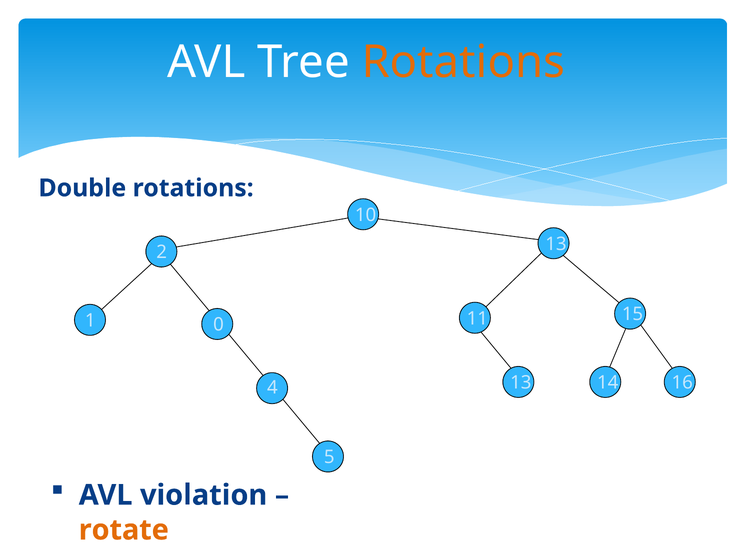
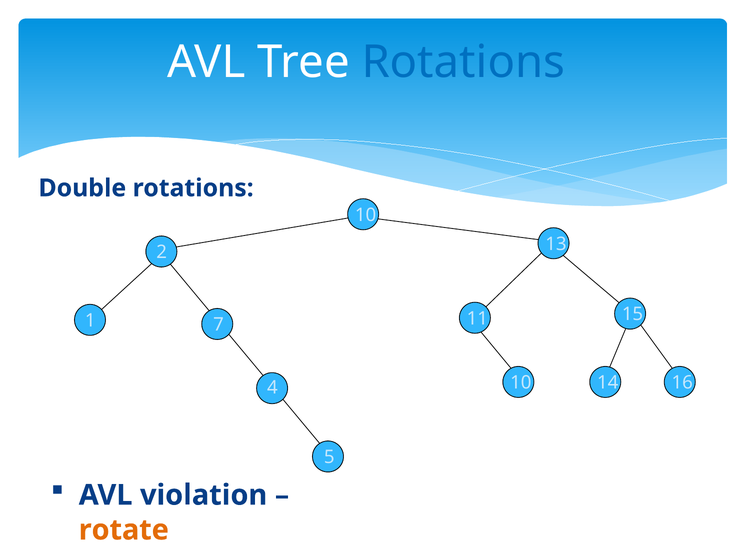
Rotations colour: orange -> blue (463, 62)
0: 0 -> 7 (219, 324)
4 13: 13 -> 10 (521, 382)
